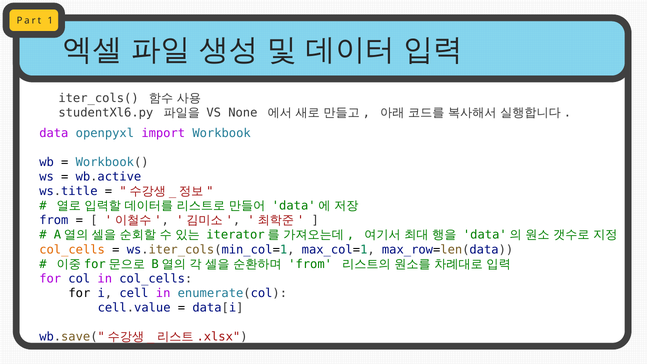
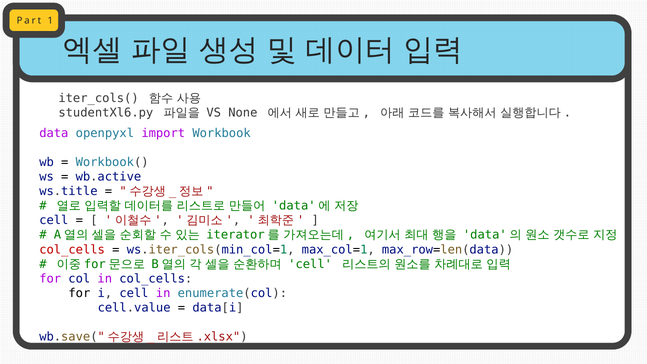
from: from -> cell (54, 220)
col_cells colour: orange -> red (72, 249)
from: from -> cell (310, 264)
